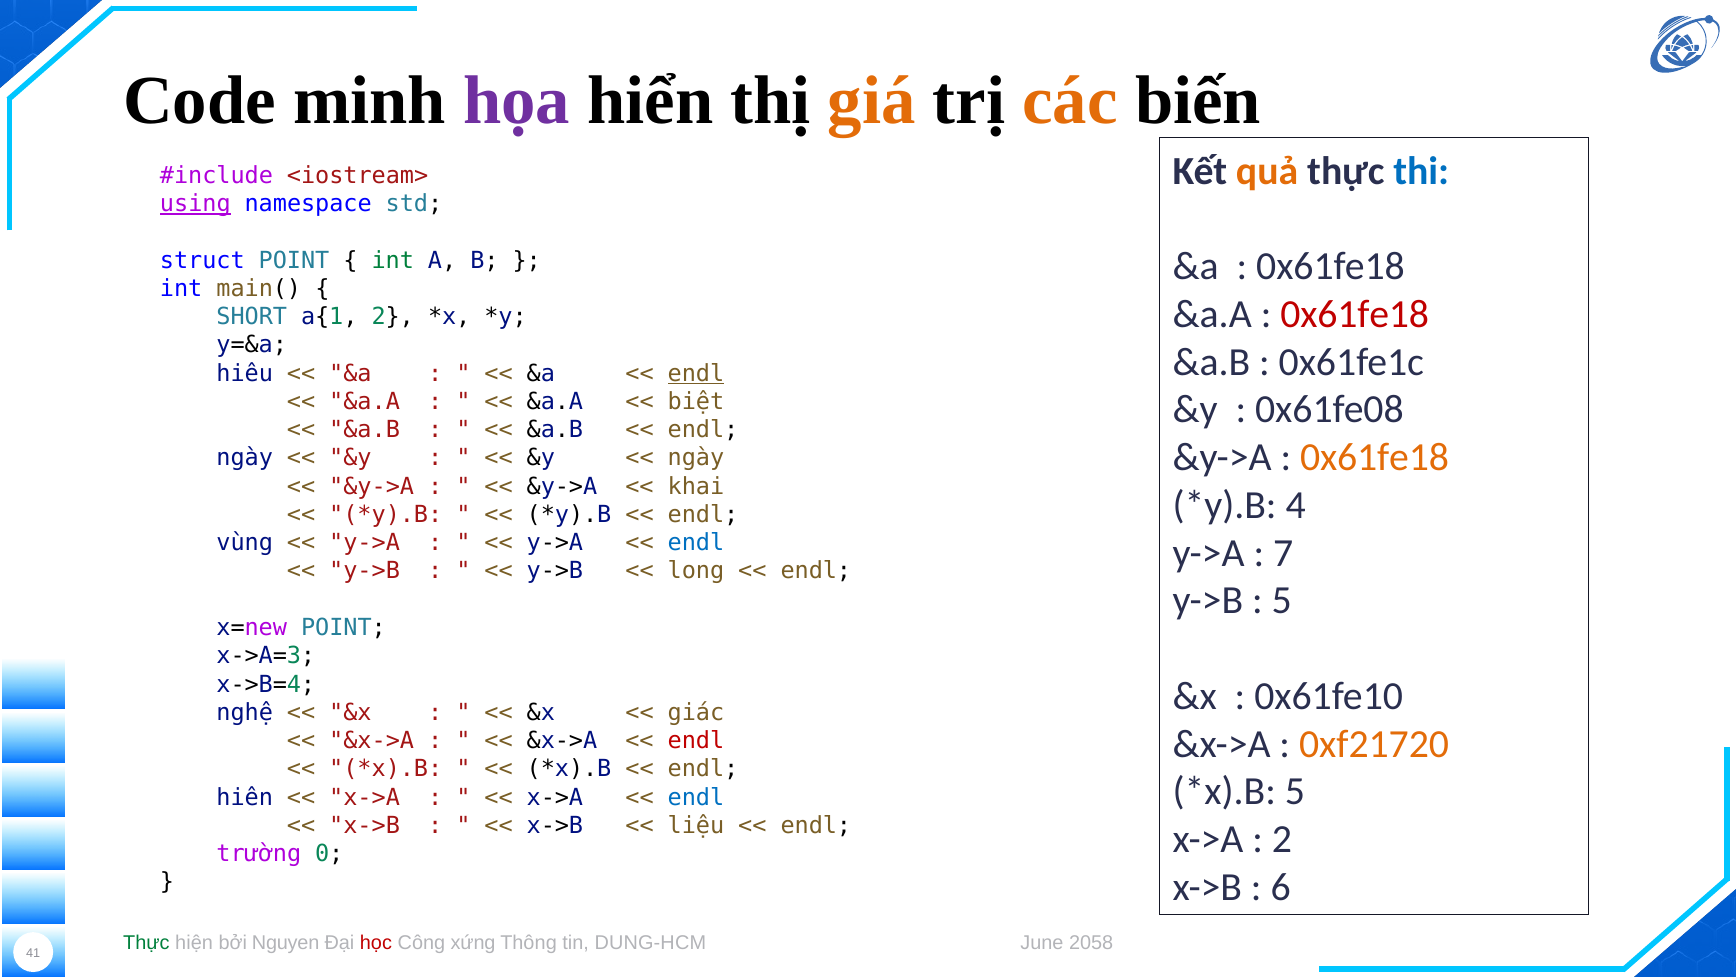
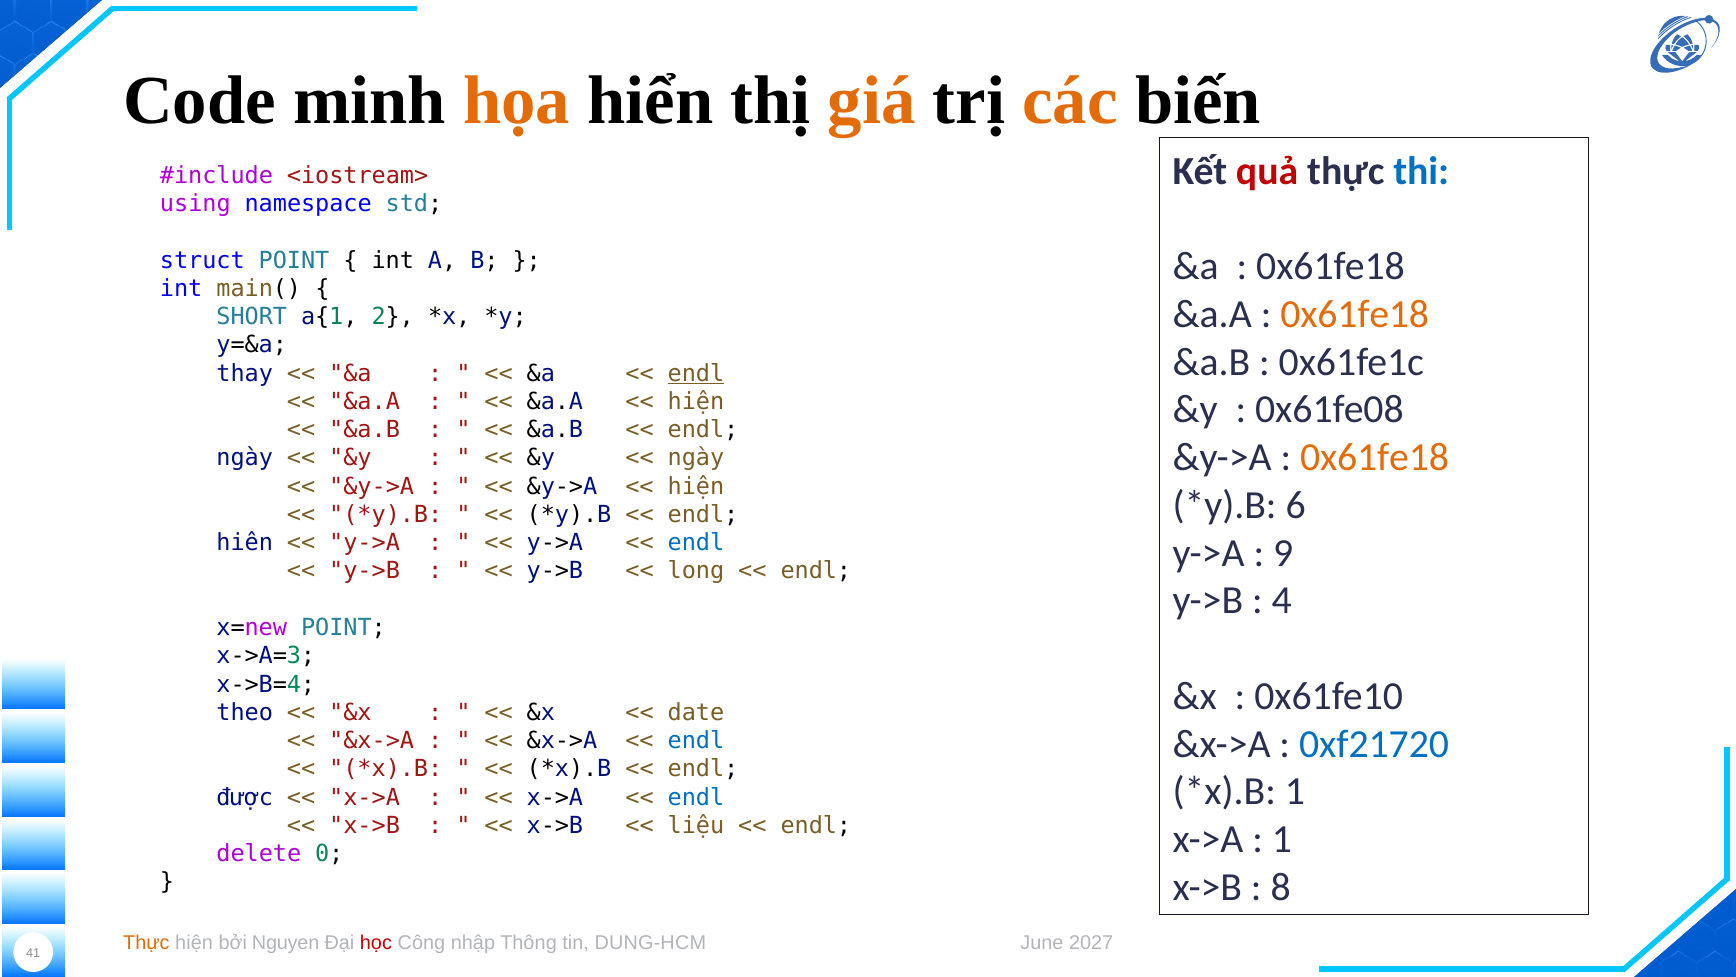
họa colour: purple -> orange (517, 101)
quả colour: orange -> red (1267, 171)
using underline: present -> none (195, 204)
int colour: green -> black (393, 260)
0x61fe18 colour: red -> orange (1355, 314)
hiểu: hiểu -> thay (245, 373)
biệt: biệt -> hiện (696, 401)
khai: khai -> hiện (696, 486)
4: 4 -> 6 (1296, 505)
vùng: vùng -> hiển (245, 543)
7: 7 -> 9 (1283, 553)
5: 5 -> 4 (1282, 600)
nghệ: nghệ -> theo (245, 712)
giác: giác -> date (696, 712)
0xf21720 colour: orange -> blue (1374, 744)
endl colour: red -> blue (696, 740)
5: 5 -> 1 (1295, 791)
hiển: hiển -> được (245, 797)
2: 2 -> 1 (1282, 839)
trường: trường -> delete (259, 853)
6: 6 -> 8 (1281, 887)
Thực colour: green -> orange (146, 942)
xứng: xứng -> nhập (473, 942)
2058: 2058 -> 2027 (1091, 942)
